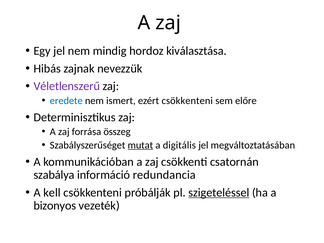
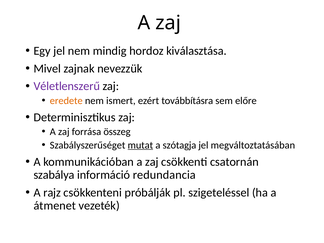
Hibás: Hibás -> Mivel (47, 69)
eredete colour: blue -> orange (66, 101)
ezért csökkenteni: csökkenteni -> továbbításra (187, 101)
digitális: digitális -> szótagja (179, 145)
kell: kell -> rajz (52, 193)
szigeteléssel underline: present -> none (219, 193)
bizonyos: bizonyos -> átmenet (55, 206)
